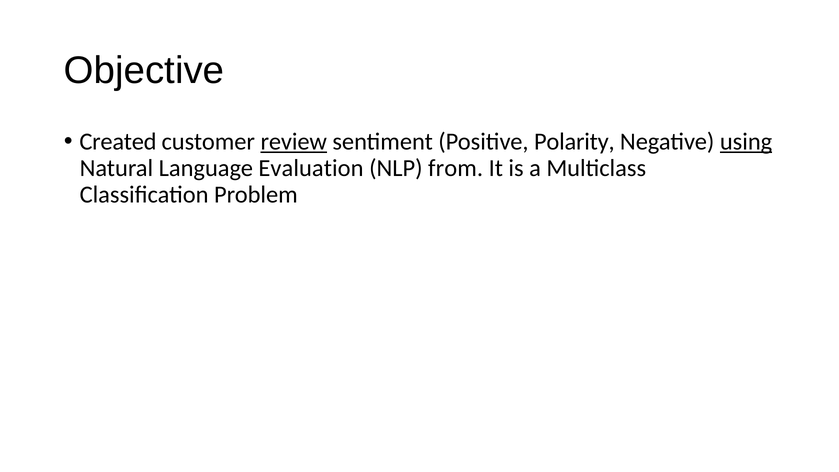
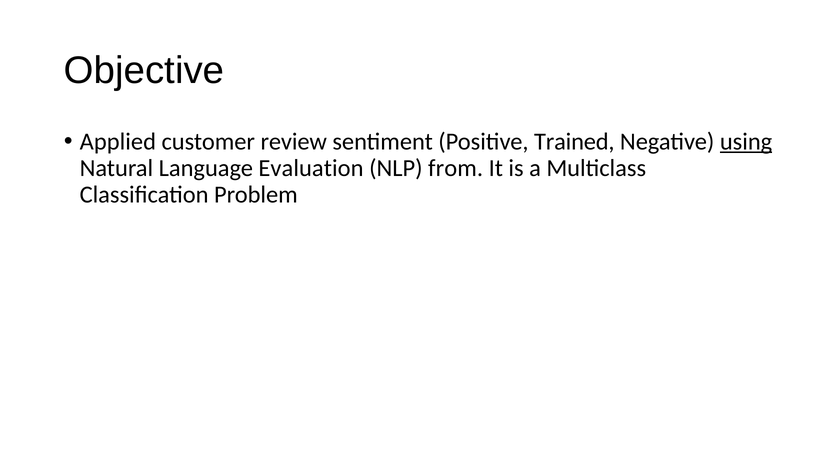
Created: Created -> Applied (118, 142)
review underline: present -> none (294, 142)
Polarity: Polarity -> Trained (574, 142)
